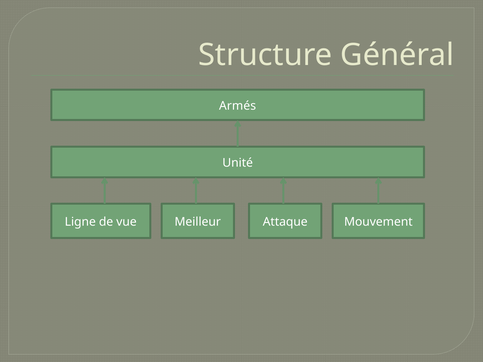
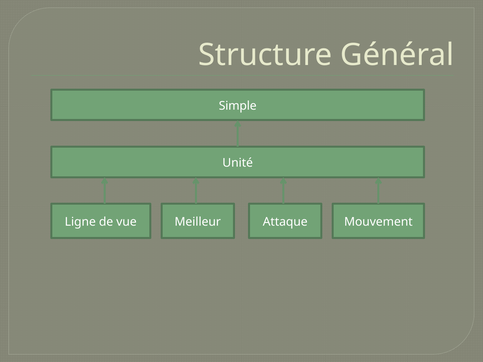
Armés: Armés -> Simple (238, 106)
